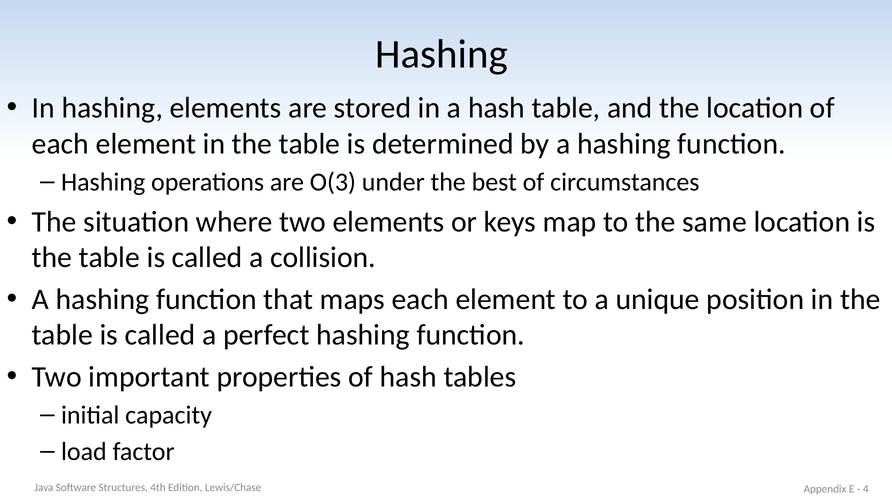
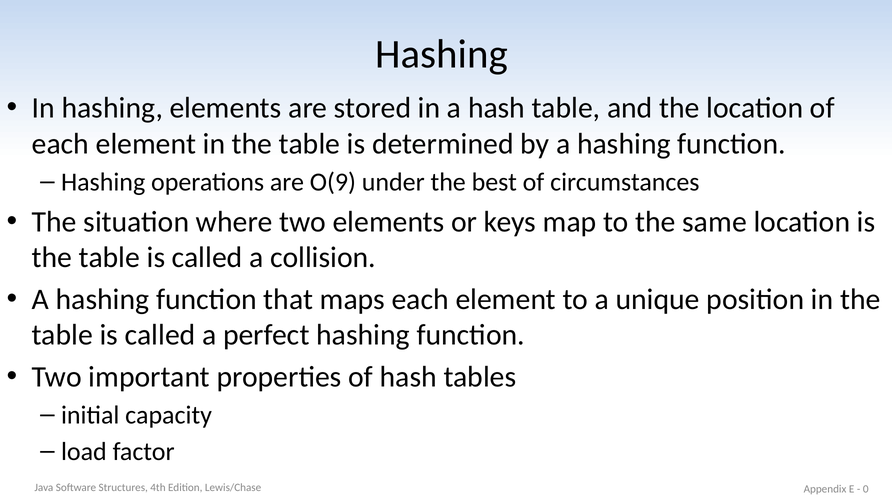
O(3: O(3 -> O(9 (333, 182)
4: 4 -> 0 (866, 489)
